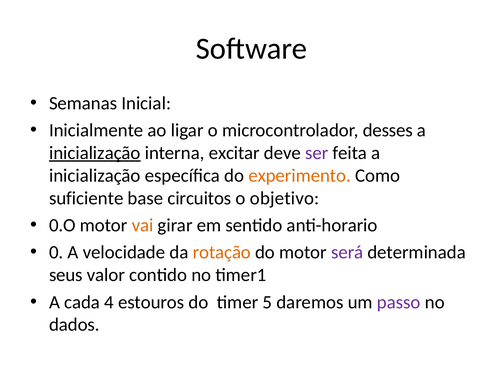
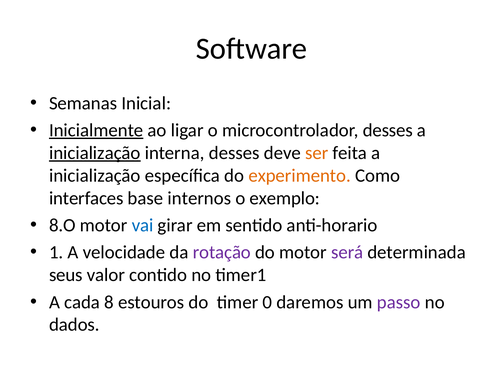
Inicialmente underline: none -> present (96, 130)
interna excitar: excitar -> desses (234, 153)
ser colour: purple -> orange (317, 153)
suficiente: suficiente -> interfaces (86, 198)
circuitos: circuitos -> internos (199, 198)
objetivo: objetivo -> exemplo (285, 198)
0.O: 0.O -> 8.O (62, 225)
vai colour: orange -> blue (143, 225)
0: 0 -> 1 (56, 253)
rotação colour: orange -> purple (222, 253)
4: 4 -> 8 (109, 302)
5: 5 -> 0 (267, 302)
